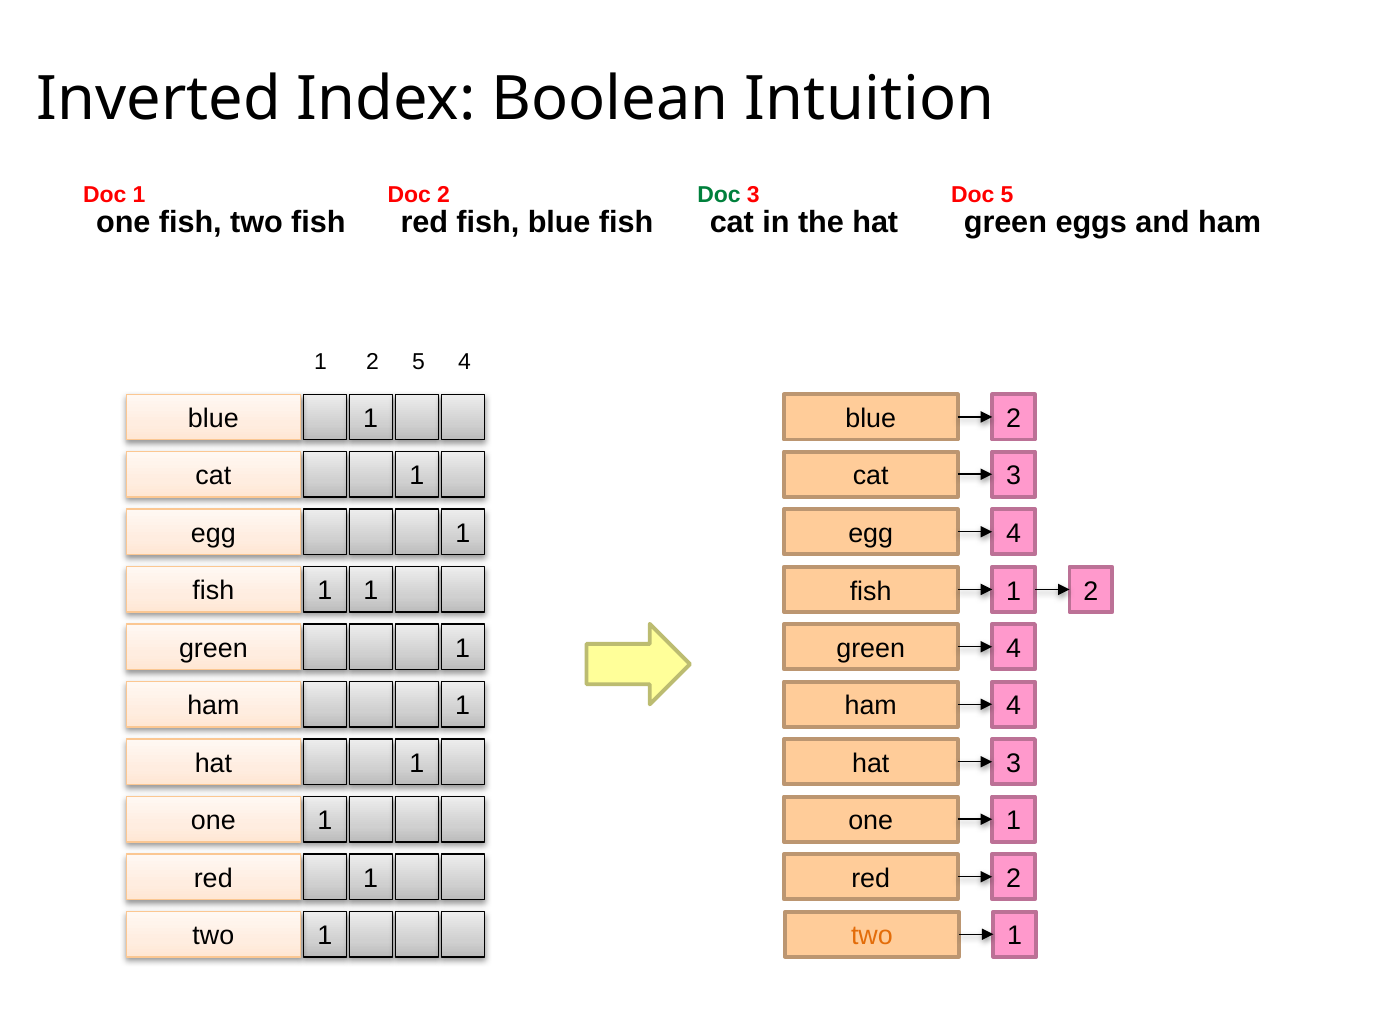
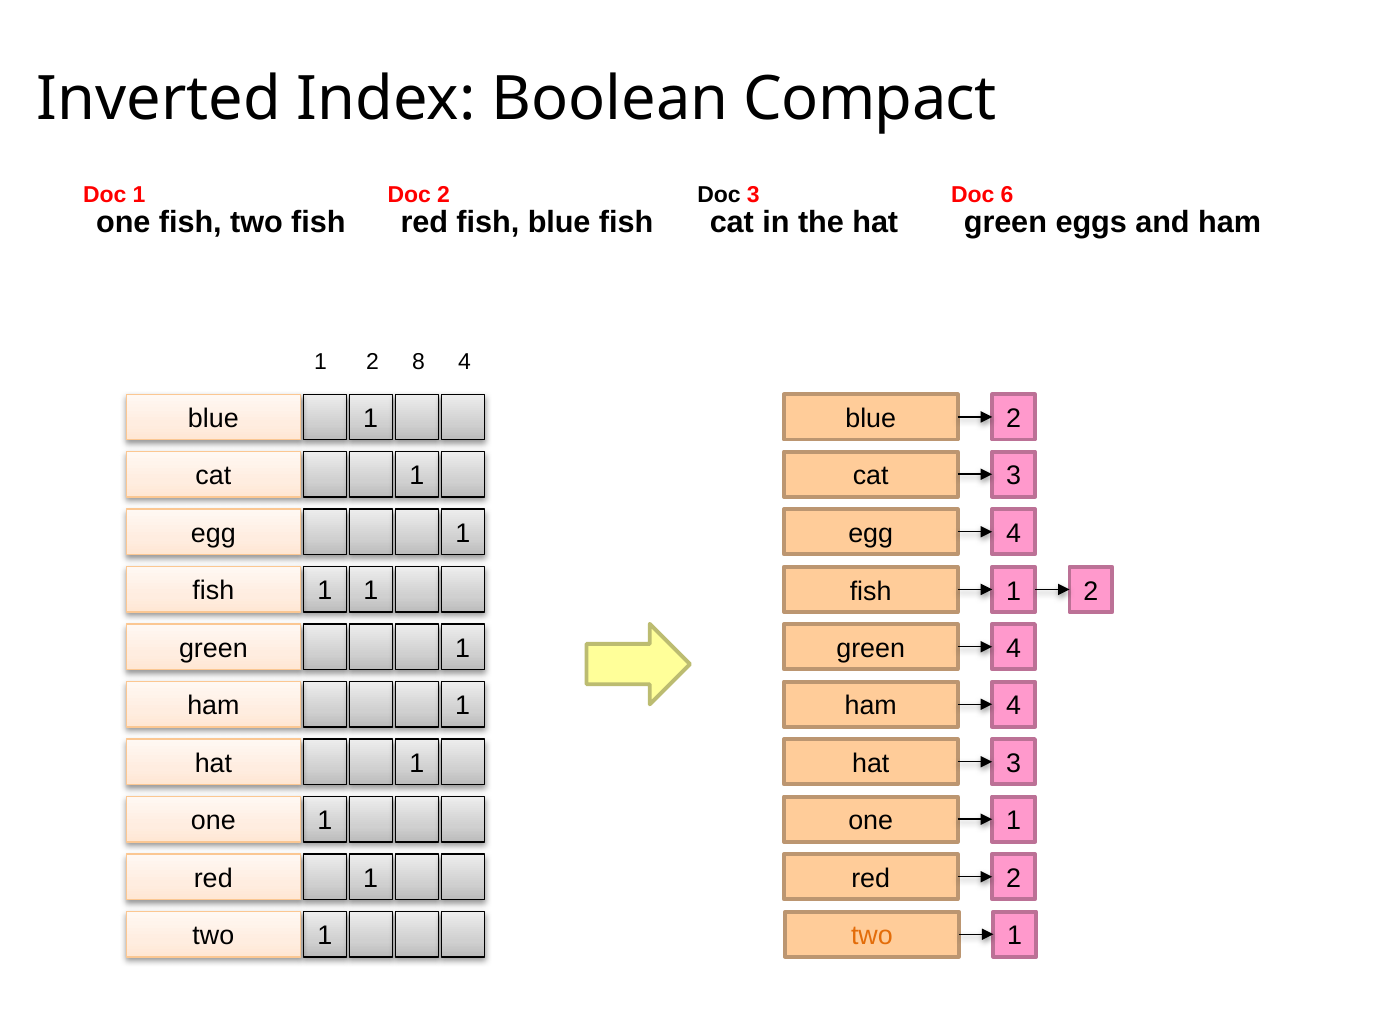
Intuition: Intuition -> Compact (870, 99)
Doc colour: green -> black (719, 195)
Doc 5: 5 -> 6 (1007, 195)
2 5: 5 -> 8 (419, 362)
